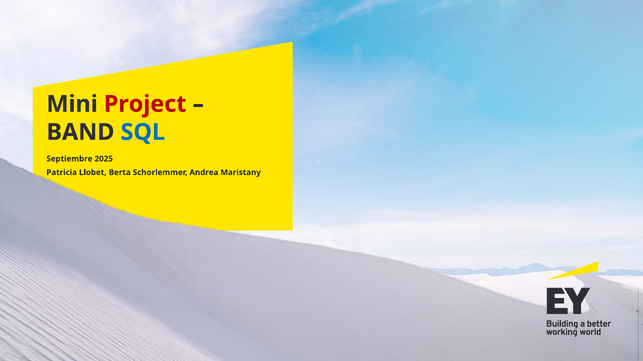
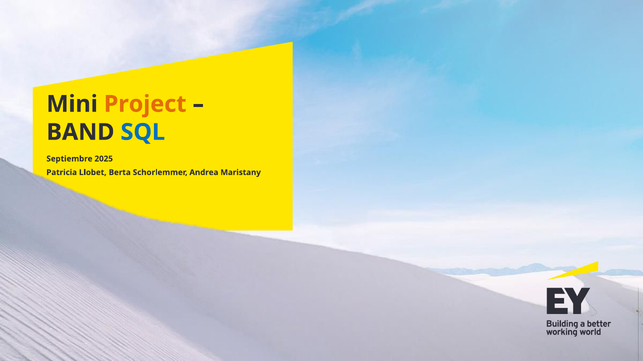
Project colour: red -> orange (145, 104)
